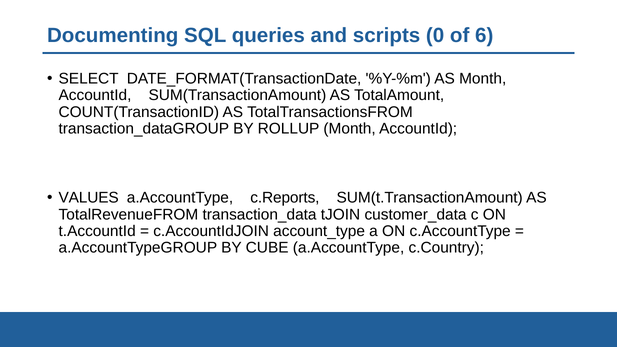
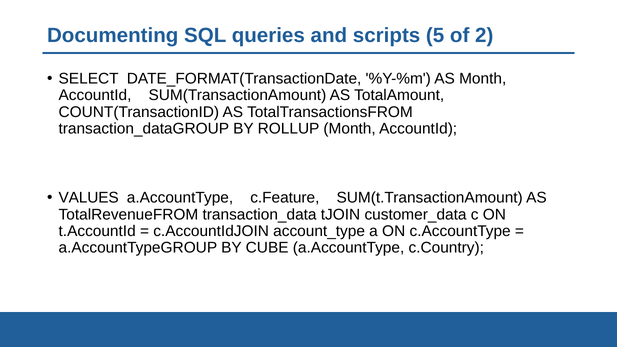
0: 0 -> 5 (435, 36)
6: 6 -> 2 (484, 36)
c.Reports: c.Reports -> c.Feature (285, 198)
